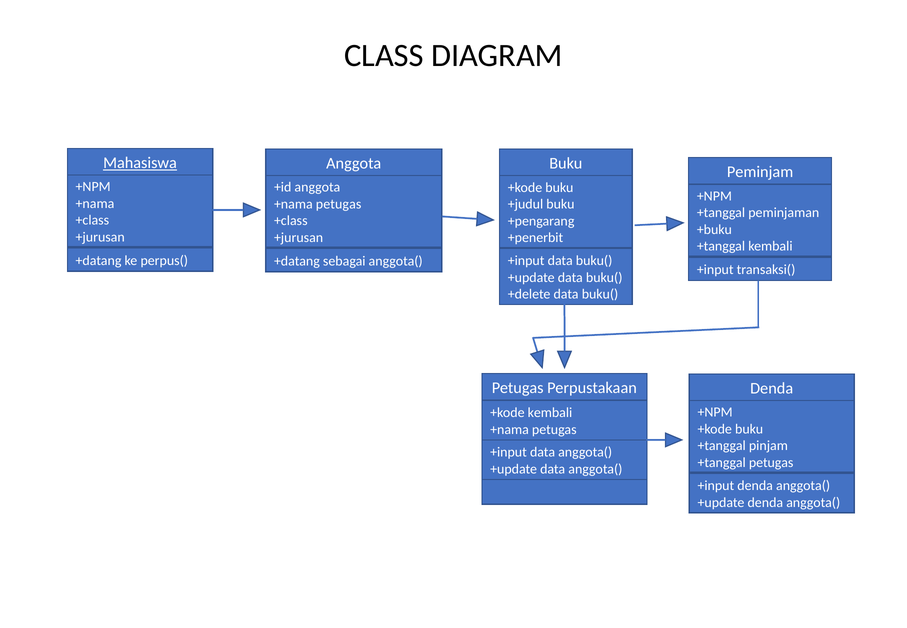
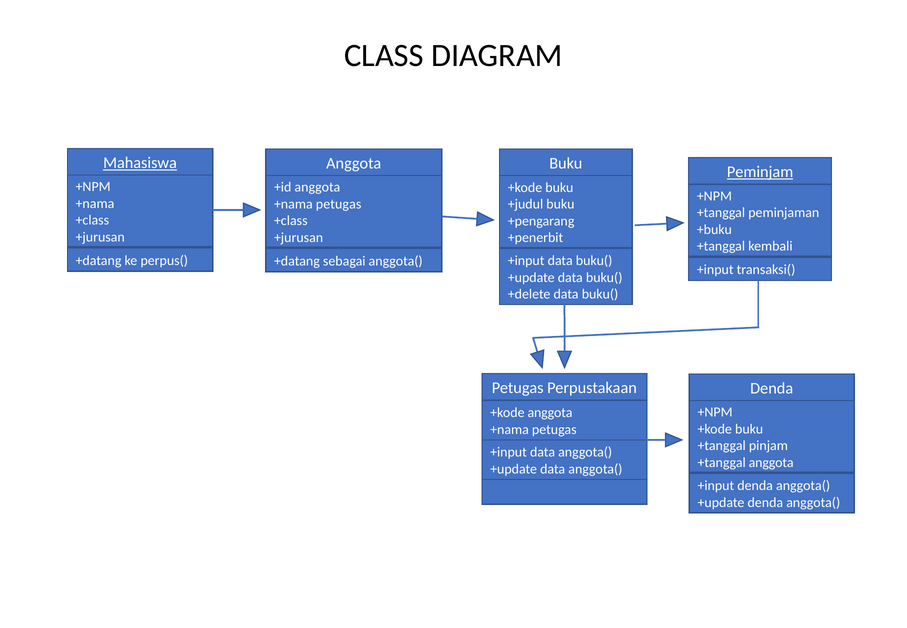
Peminjam underline: none -> present (760, 172)
+kode kembali: kembali -> anggota (550, 413)
+tanggal petugas: petugas -> anggota (771, 462)
